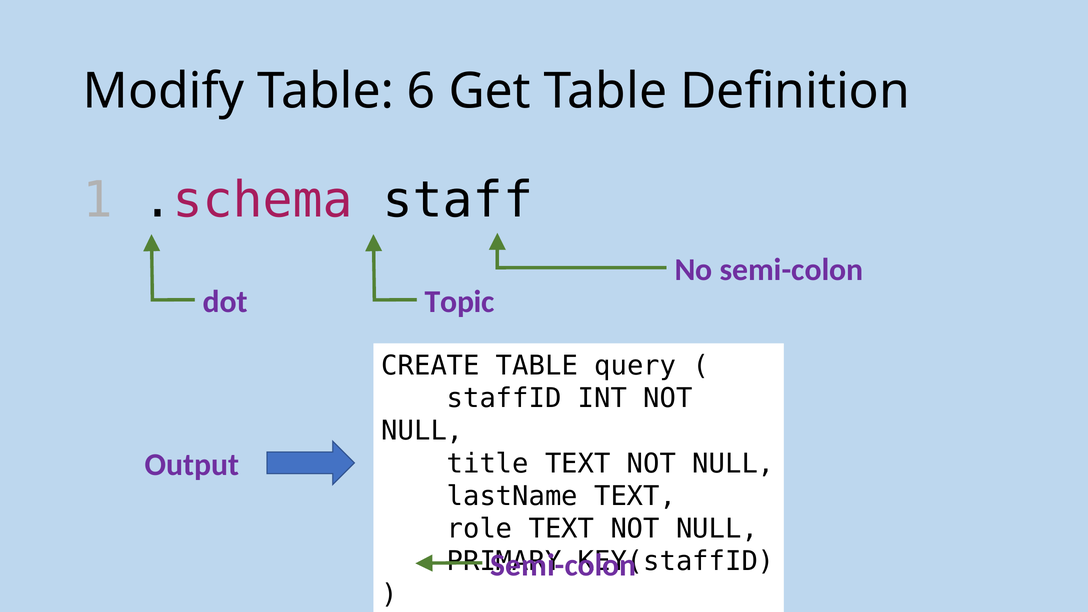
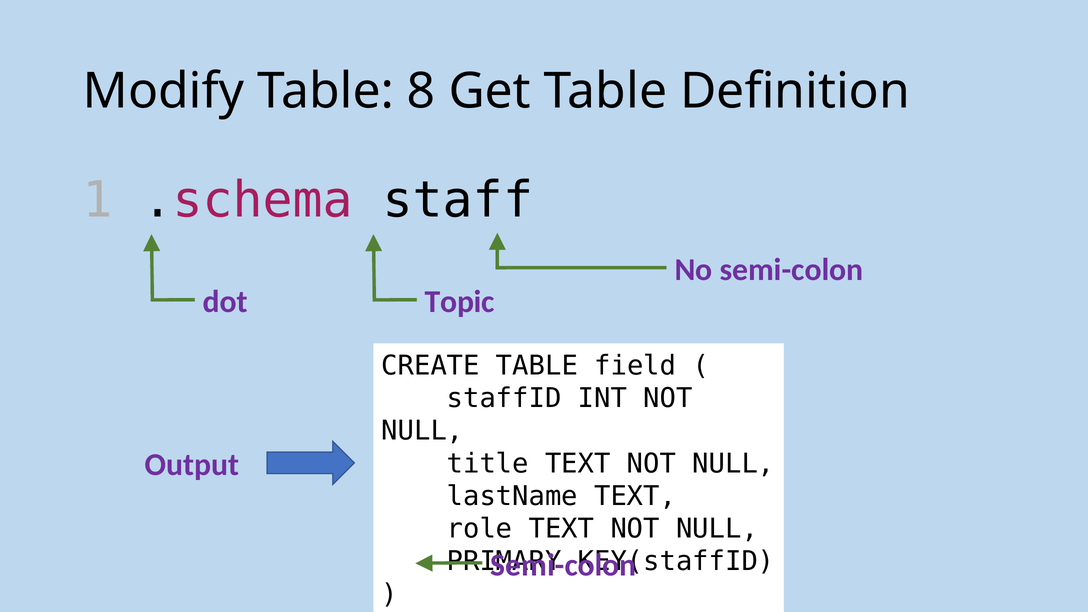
6: 6 -> 8 (421, 91)
query: query -> field (635, 366)
